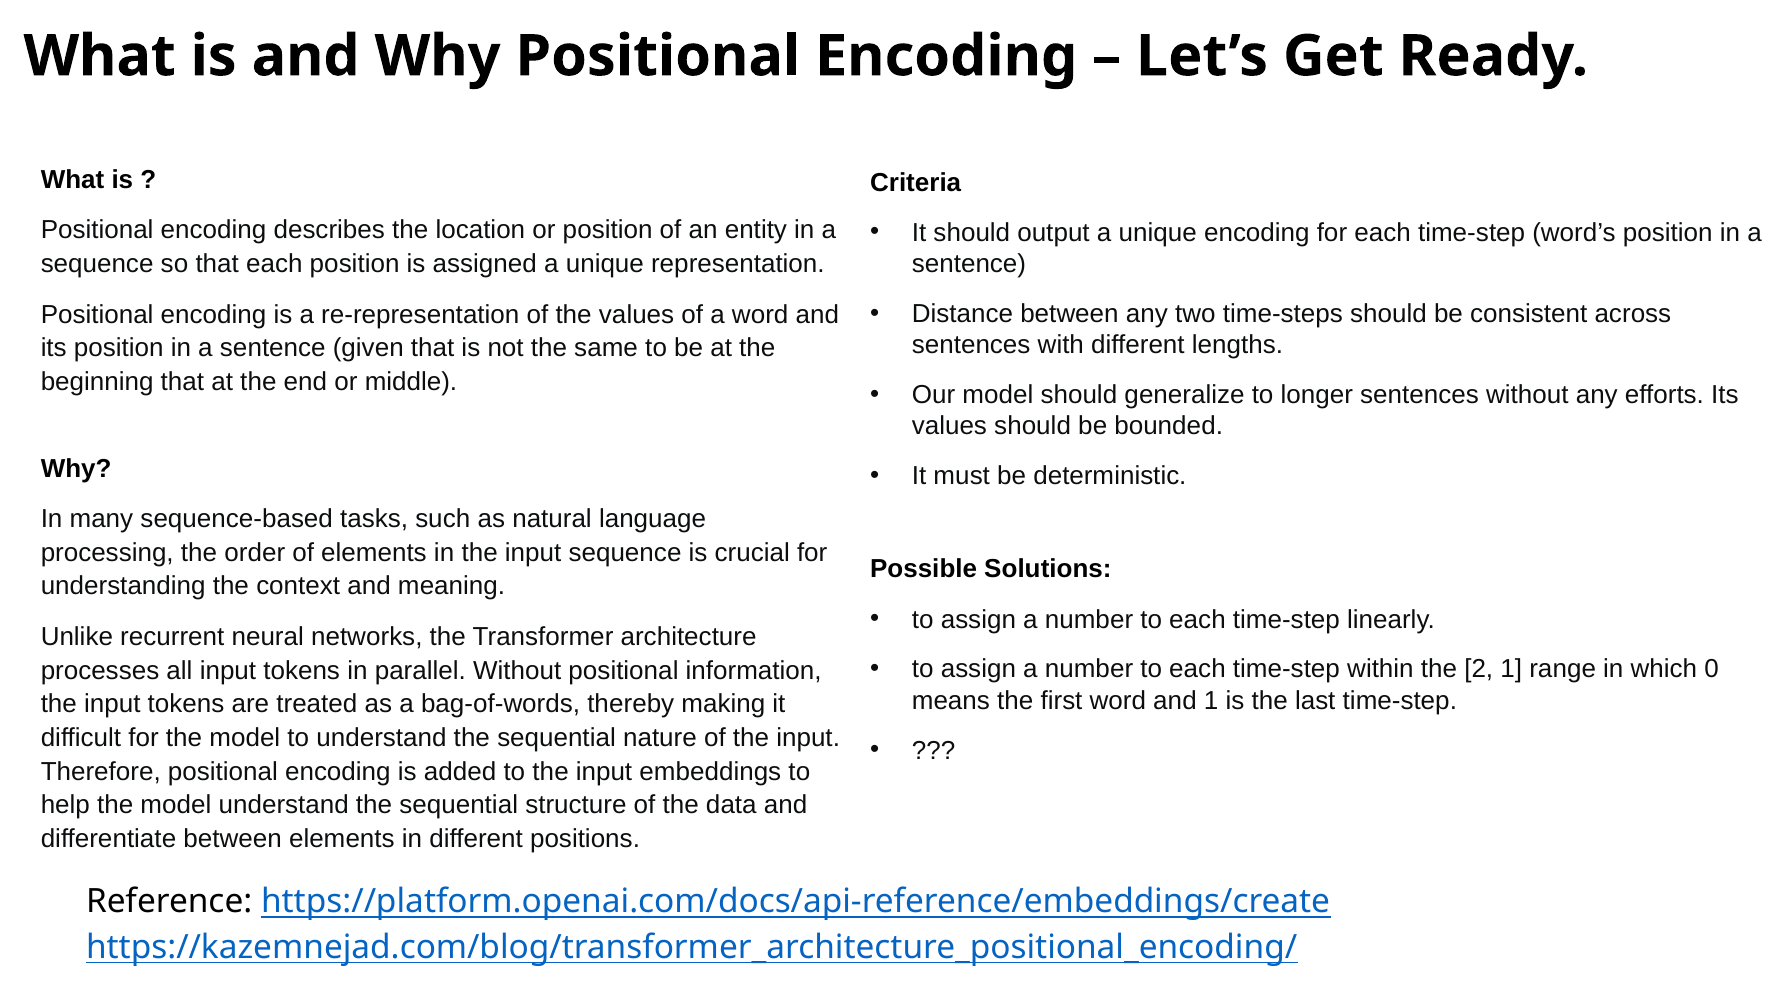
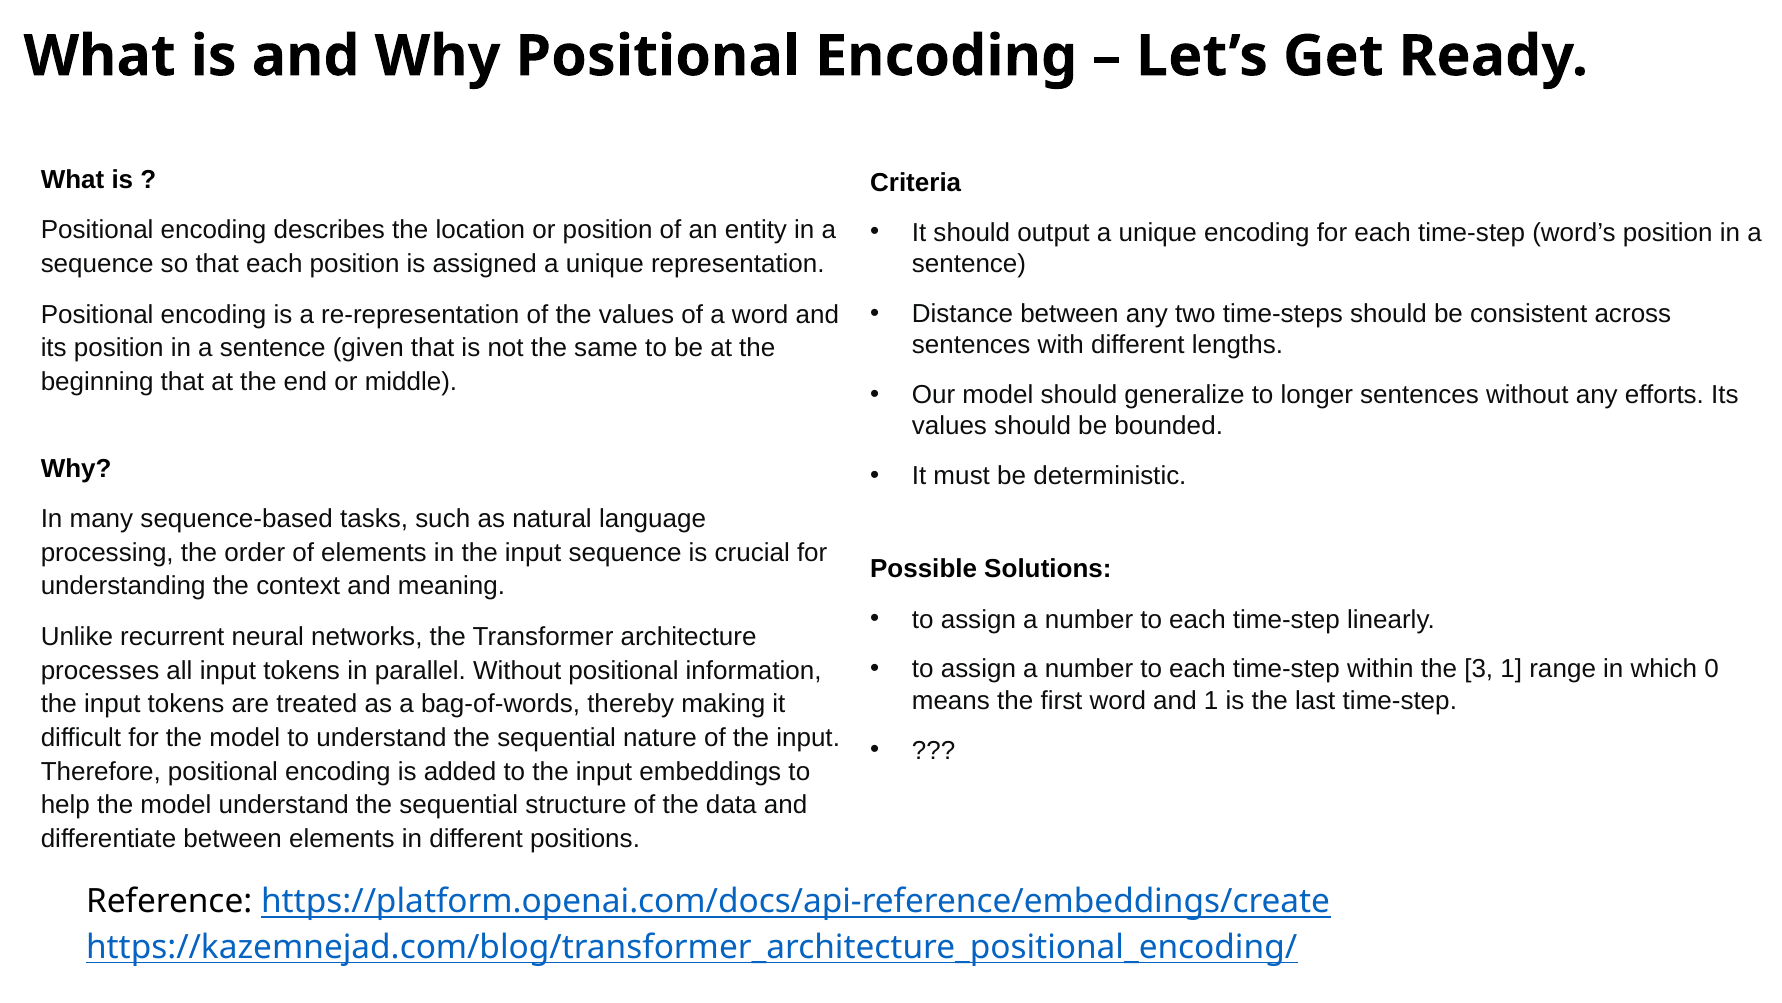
2: 2 -> 3 (1479, 669)
